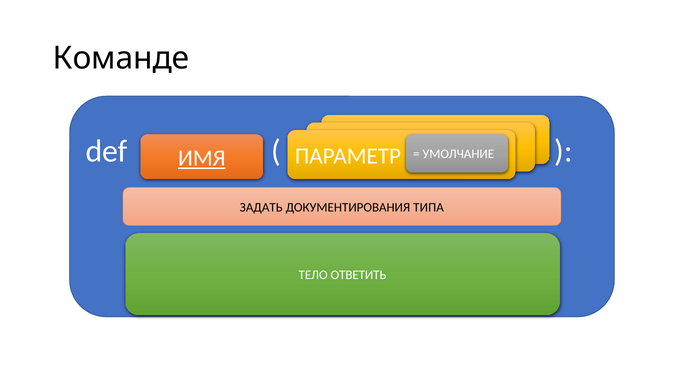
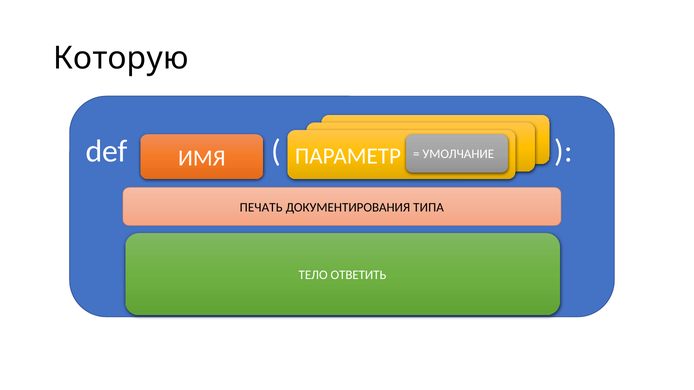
Команде: Команде -> Которую (121, 58)
ИМЯ underline: present -> none (202, 158)
ЗАДАТЬ: ЗАДАТЬ -> ПЕЧАТЬ (261, 208)
